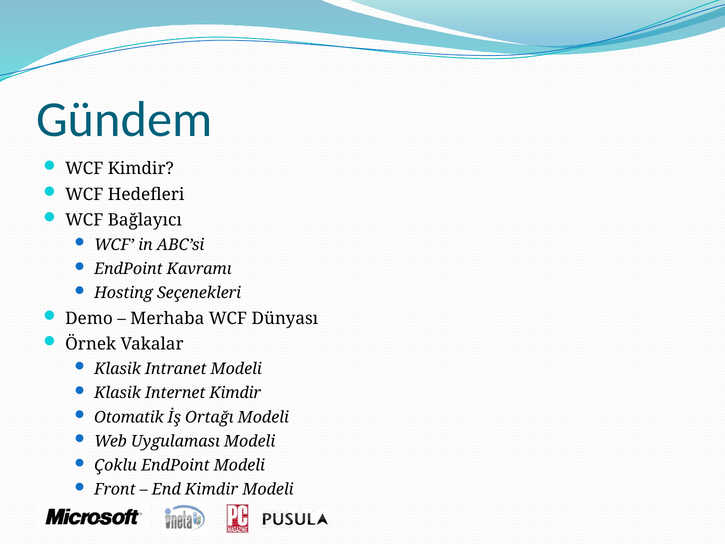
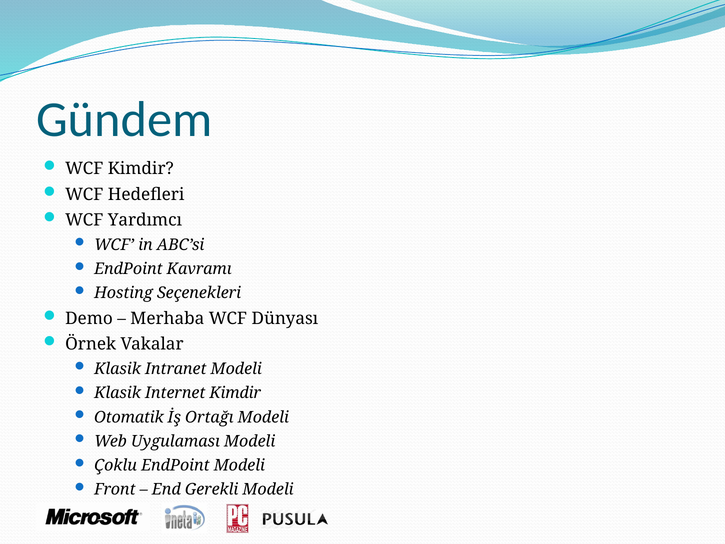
Bağlayıcı: Bağlayıcı -> Yardımcı (145, 220)
End Kimdir: Kimdir -> Gerekli (212, 489)
